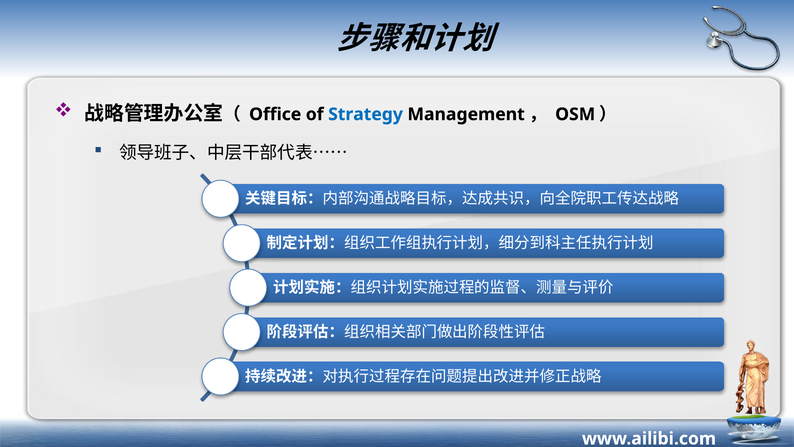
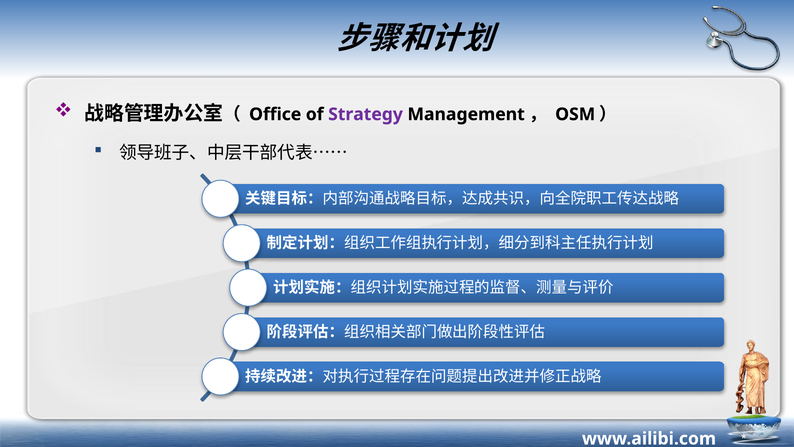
Strategy colour: blue -> purple (366, 114)
